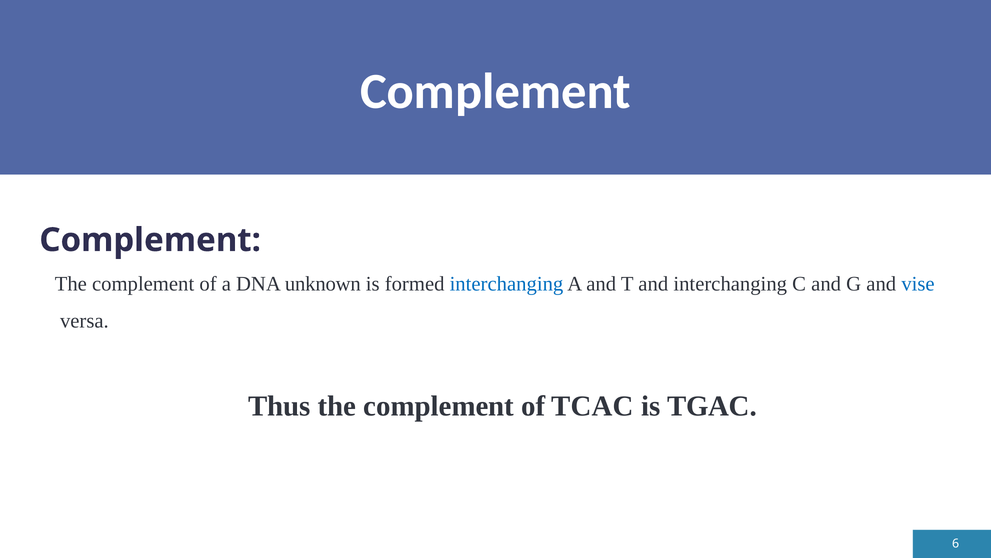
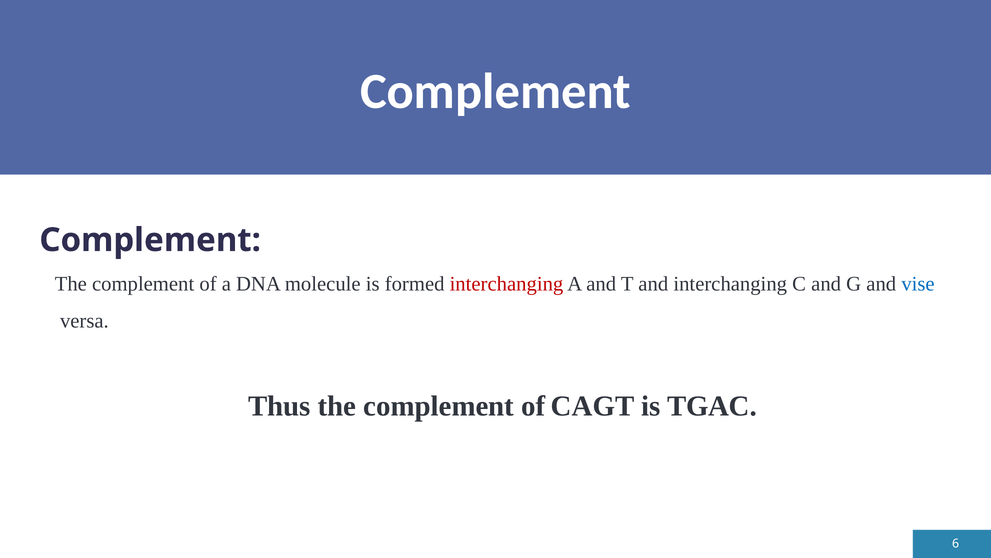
unknown: unknown -> molecule (323, 284)
interchanging colour: blue -> red (506, 284)
TCAC: TCAC -> CAGT (593, 406)
